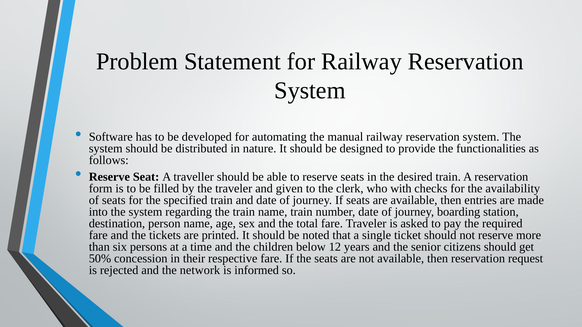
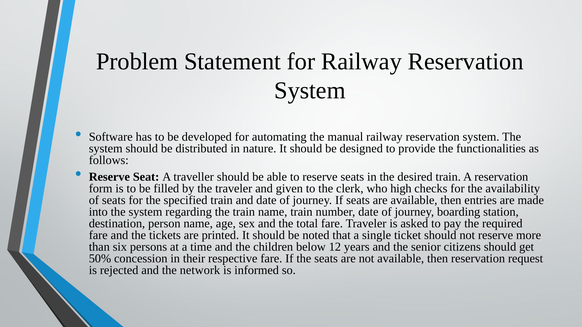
with: with -> high (401, 189)
